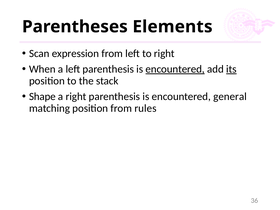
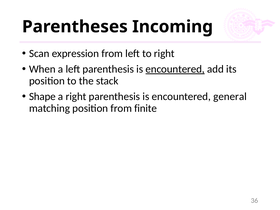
Elements: Elements -> Incoming (173, 27)
its underline: present -> none (231, 69)
rules: rules -> finite (146, 108)
